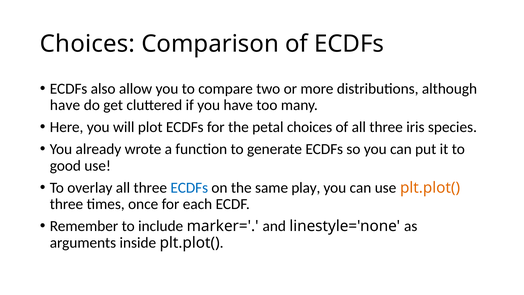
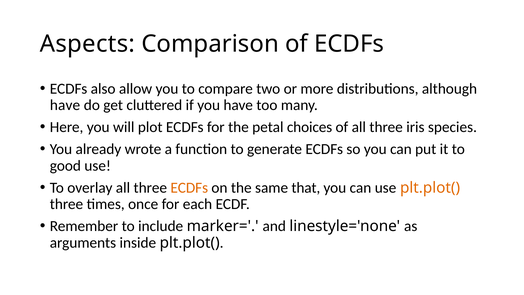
Choices: Choices -> Aspects (87, 44)
ECDFs colour: blue -> orange (189, 188)
play: play -> that (306, 188)
